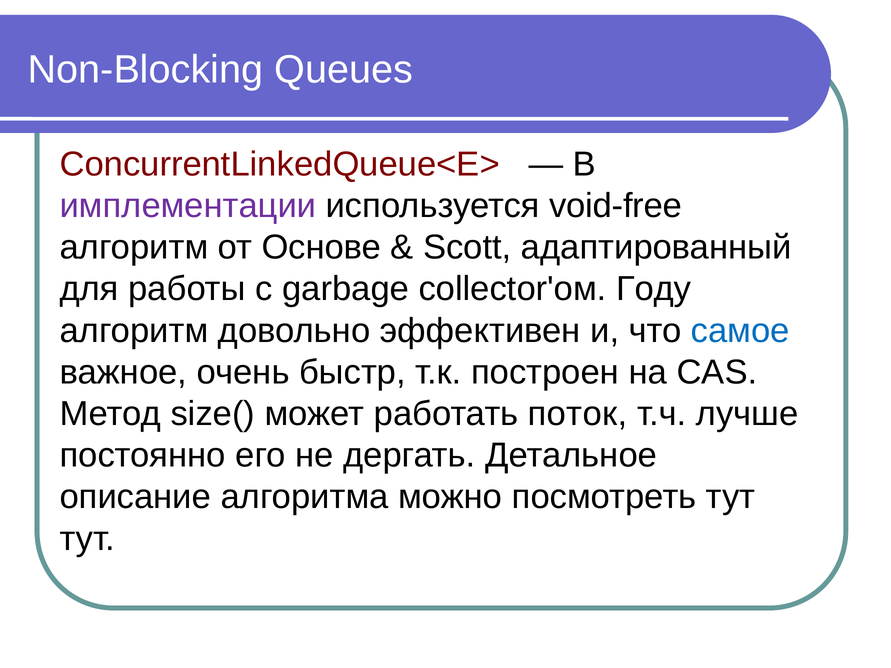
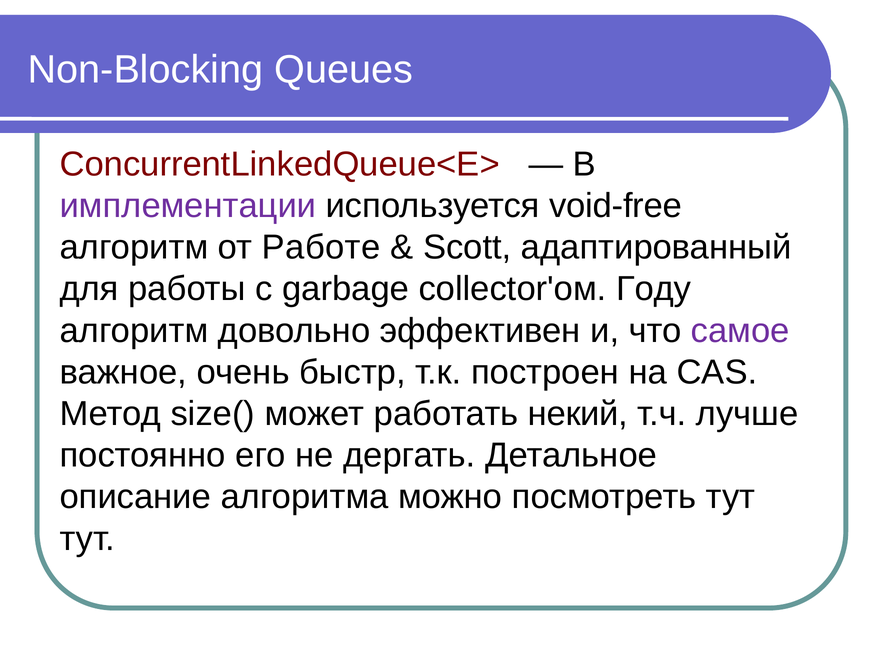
Основе: Основе -> Работе (321, 248)
самое colour: blue -> purple (740, 331)
поток: поток -> некий (578, 414)
